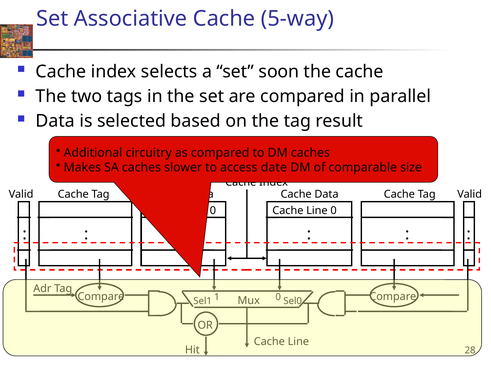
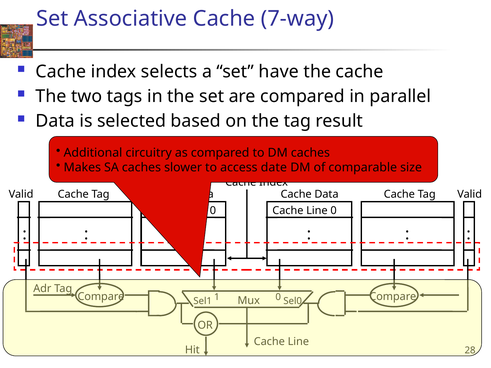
5-way: 5-way -> 7-way (298, 19)
soon: soon -> have (279, 72)
